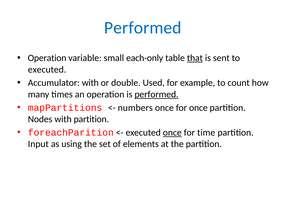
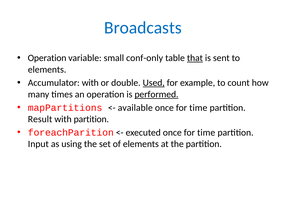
Performed: Performed -> Broadcasts (143, 28)
each-only: each-only -> conf-only (145, 58)
executed: executed -> elements (47, 69)
Used underline: none -> present (154, 83)
numbers: numbers -> available (135, 107)
once: once -> time (198, 107)
Nodes: Nodes -> Result (40, 119)
once underline: present -> none (172, 132)
